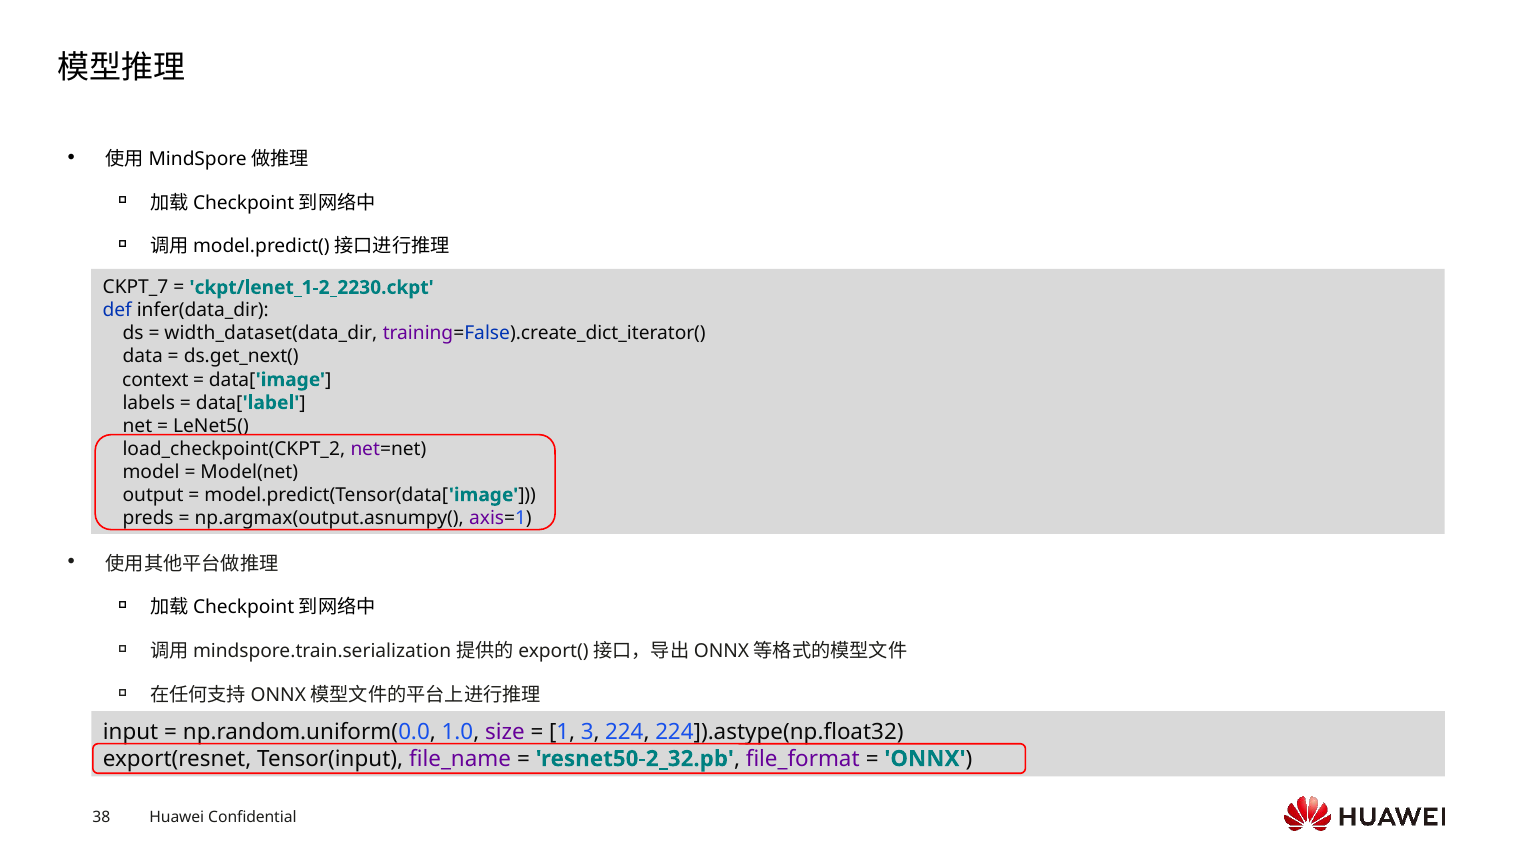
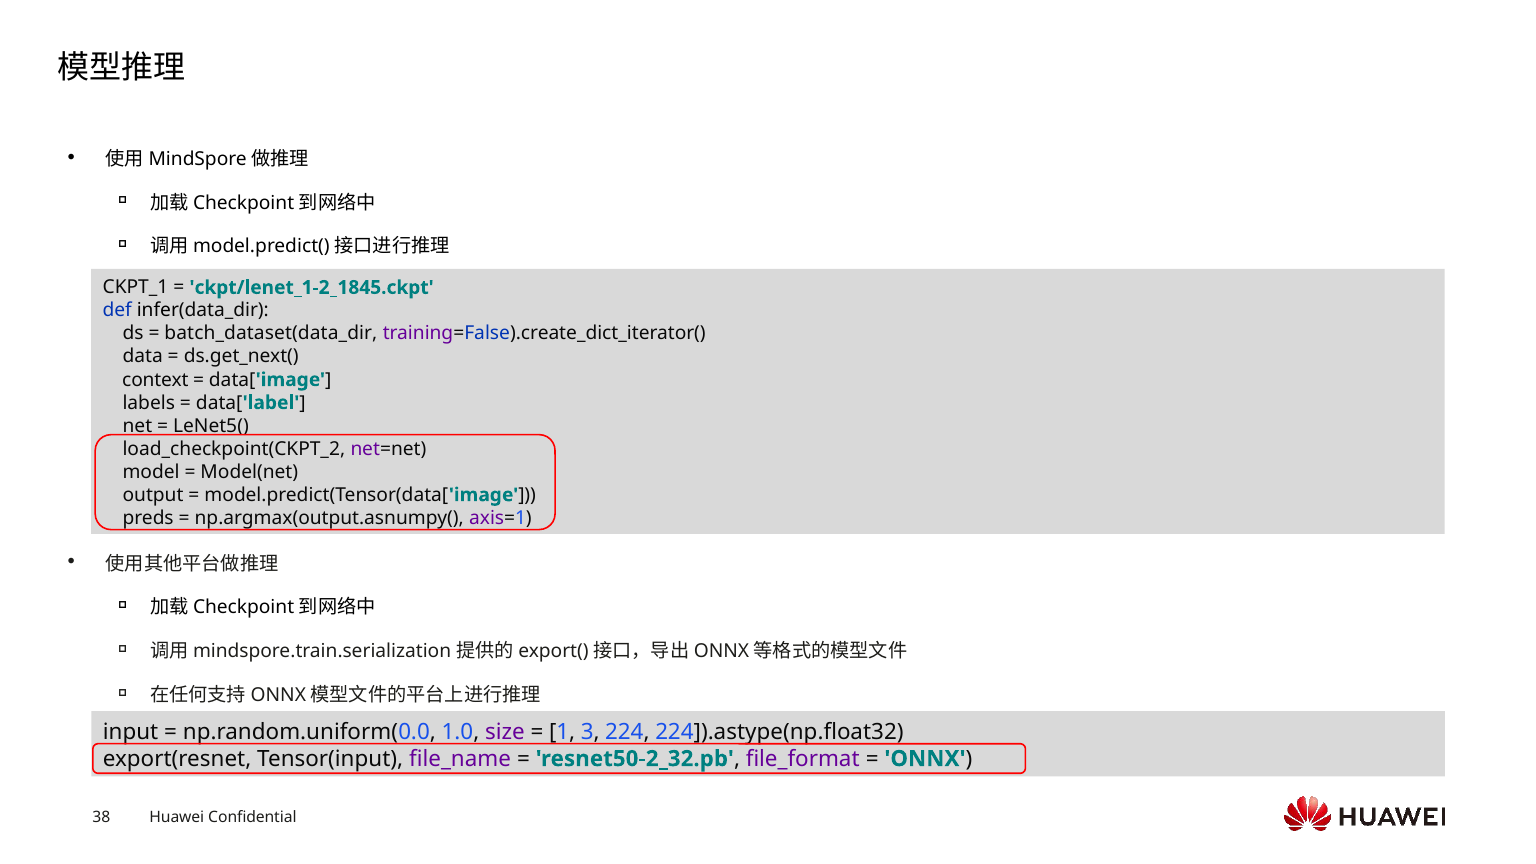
CKPT_7: CKPT_7 -> CKPT_1 (136, 288)
ckpt/lenet_1-2_2230.ckpt: ckpt/lenet_1-2_2230.ckpt -> ckpt/lenet_1-2_1845.ckpt (312, 288)
width_dataset(data_dir: width_dataset(data_dir -> batch_dataset(data_dir (271, 334)
